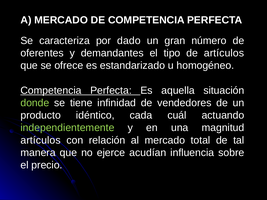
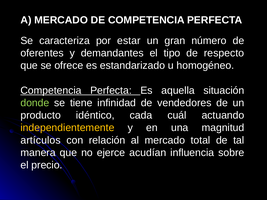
dado: dado -> estar (129, 41)
de artículos: artículos -> respecto (224, 53)
independientemente colour: light green -> yellow (67, 128)
